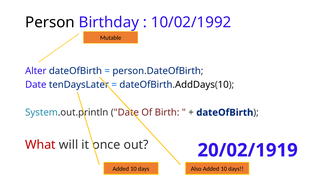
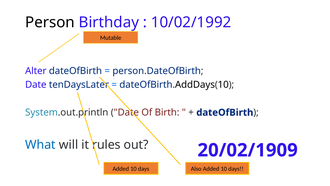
What colour: red -> blue (40, 144)
once: once -> rules (106, 144)
20/02/1919: 20/02/1919 -> 20/02/1909 (248, 150)
